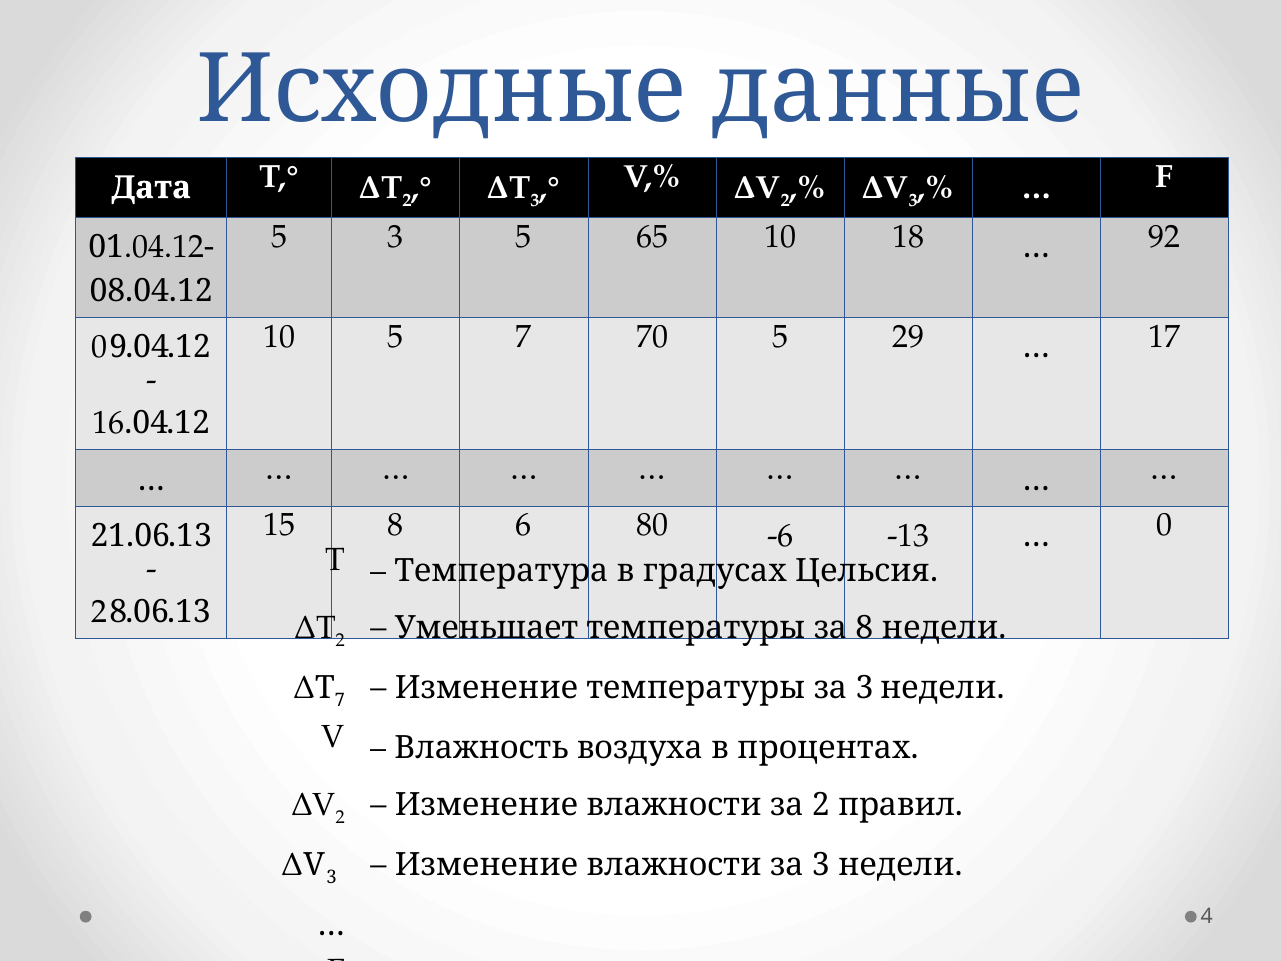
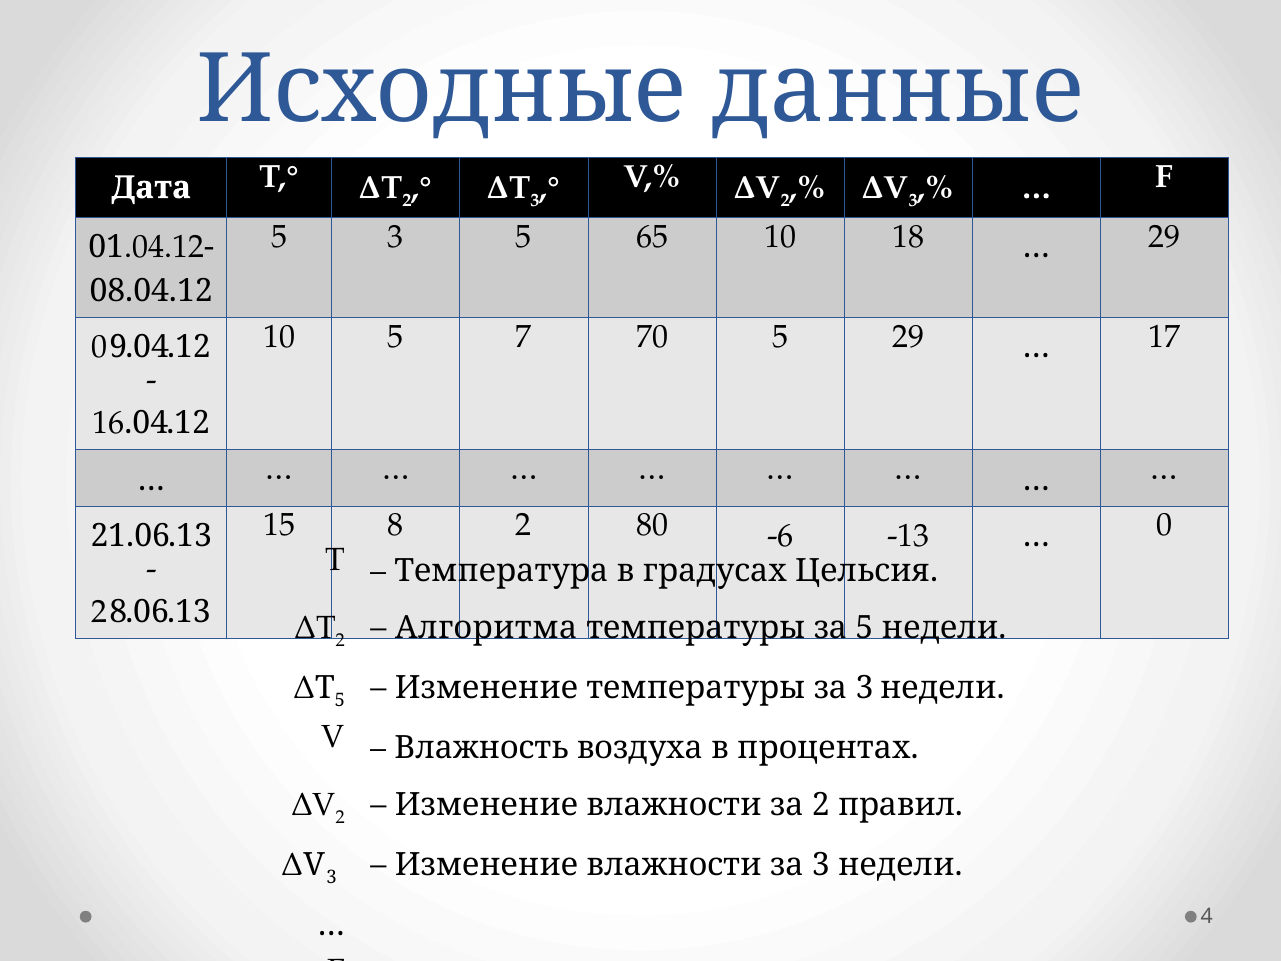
92: 92 -> 29 (1164, 236)
8 6: 6 -> 2 (524, 525)
Уменьшает: Уменьшает -> Алгоритма (486, 627)
за 8: 8 -> 5 (864, 627)
7: 7 -> 5 (340, 700)
